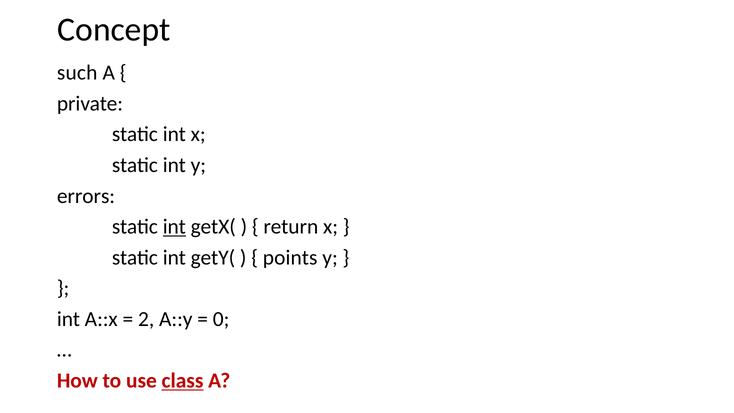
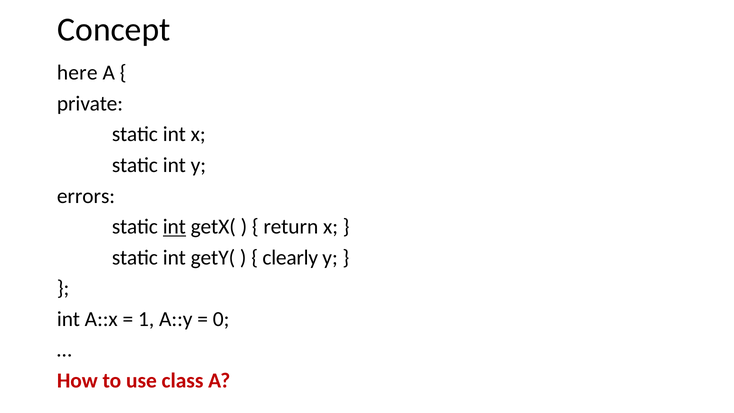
such: such -> here (77, 73)
points: points -> clearly (290, 257)
2: 2 -> 1 (146, 319)
class underline: present -> none (183, 381)
